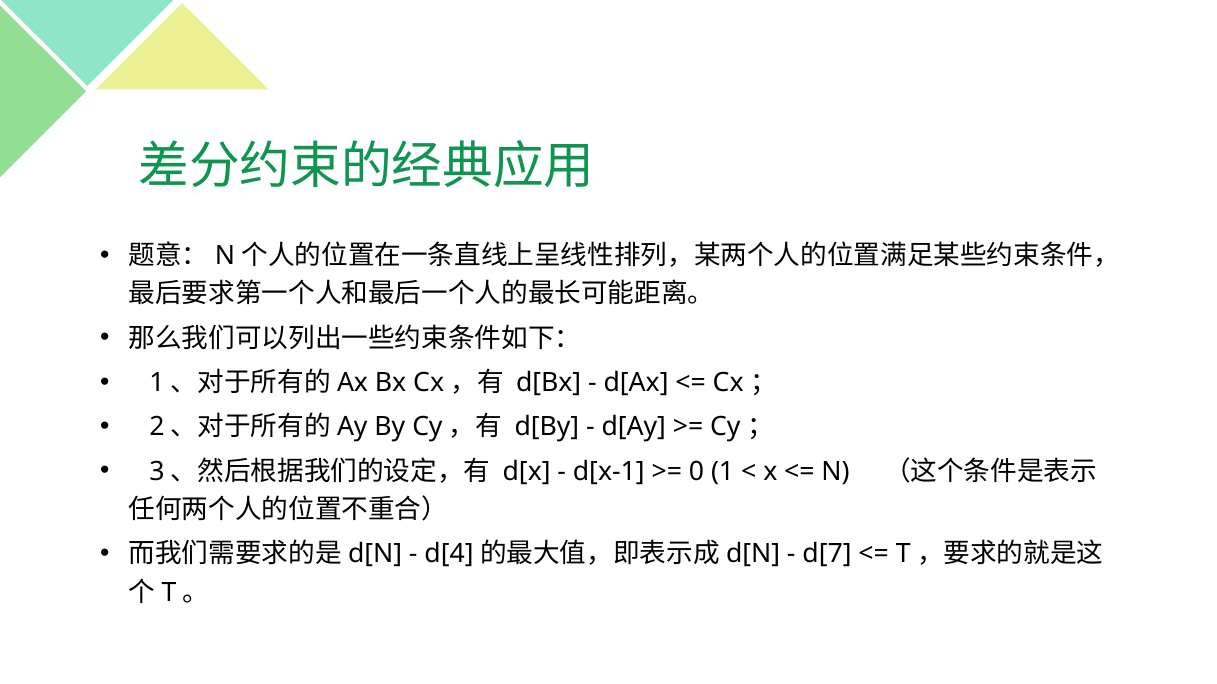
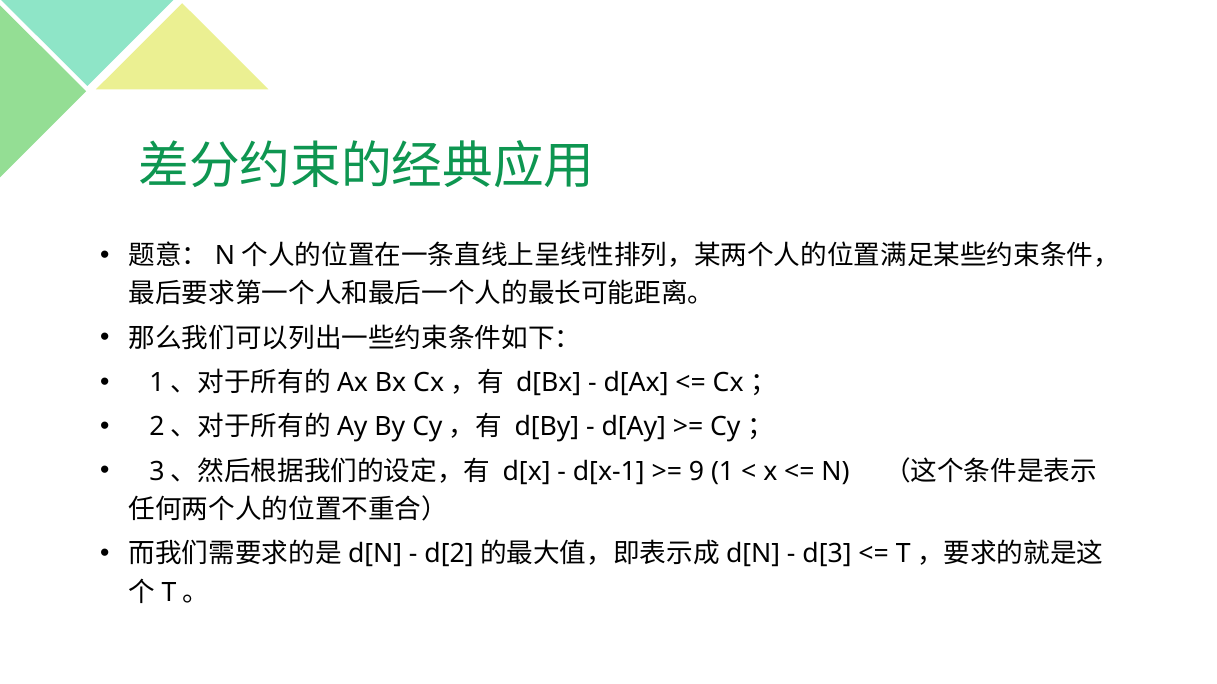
0: 0 -> 9 (696, 472)
d[4: d[4 -> d[2 (449, 555)
d[7: d[7 -> d[3 (827, 555)
